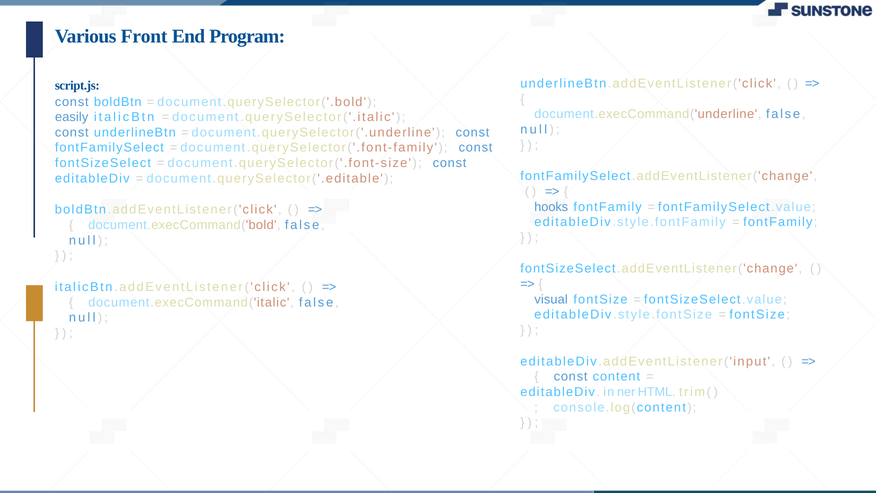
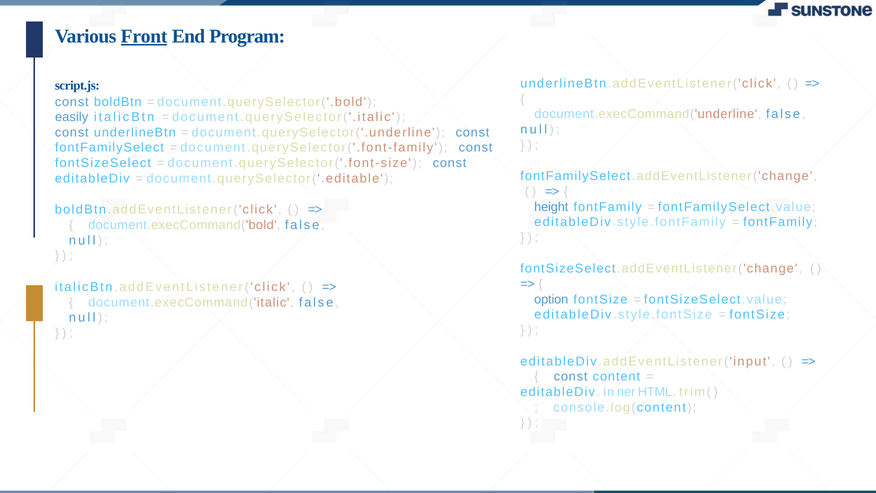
Front underline: none -> present (144, 36)
hooks: hooks -> height (551, 207)
visual: visual -> option (551, 299)
